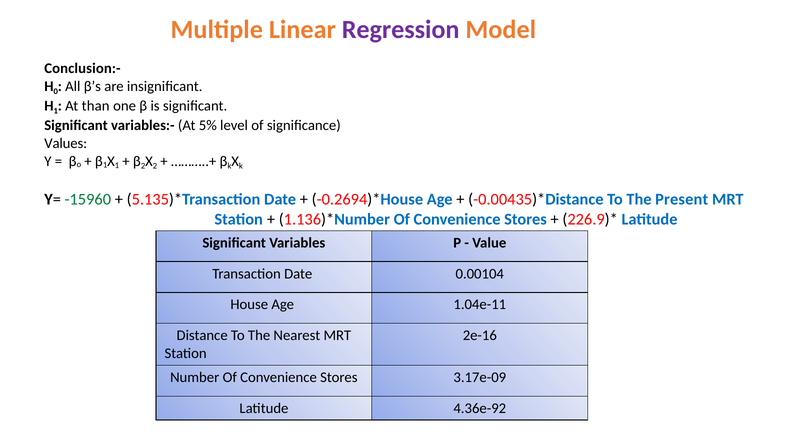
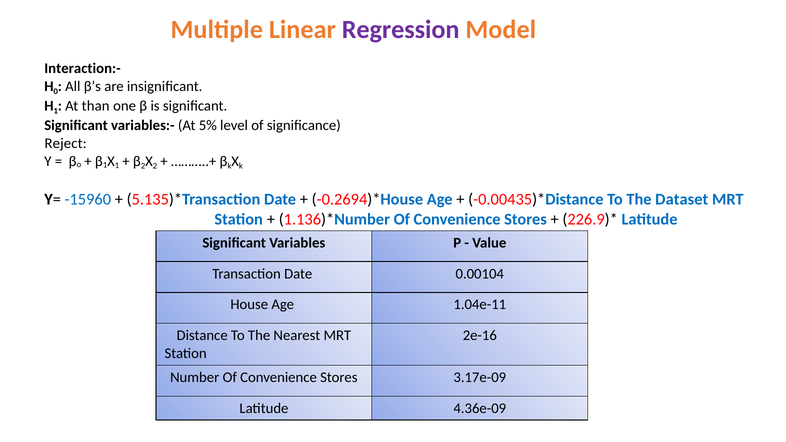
Conclusion:-: Conclusion:- -> Interaction:- (82, 68)
Values: Values -> Reject (66, 143)
-15960 colour: green -> blue (88, 199)
Present: Present -> Dataset (682, 199)
4.36e-92: 4.36e-92 -> 4.36e-09 (480, 408)
